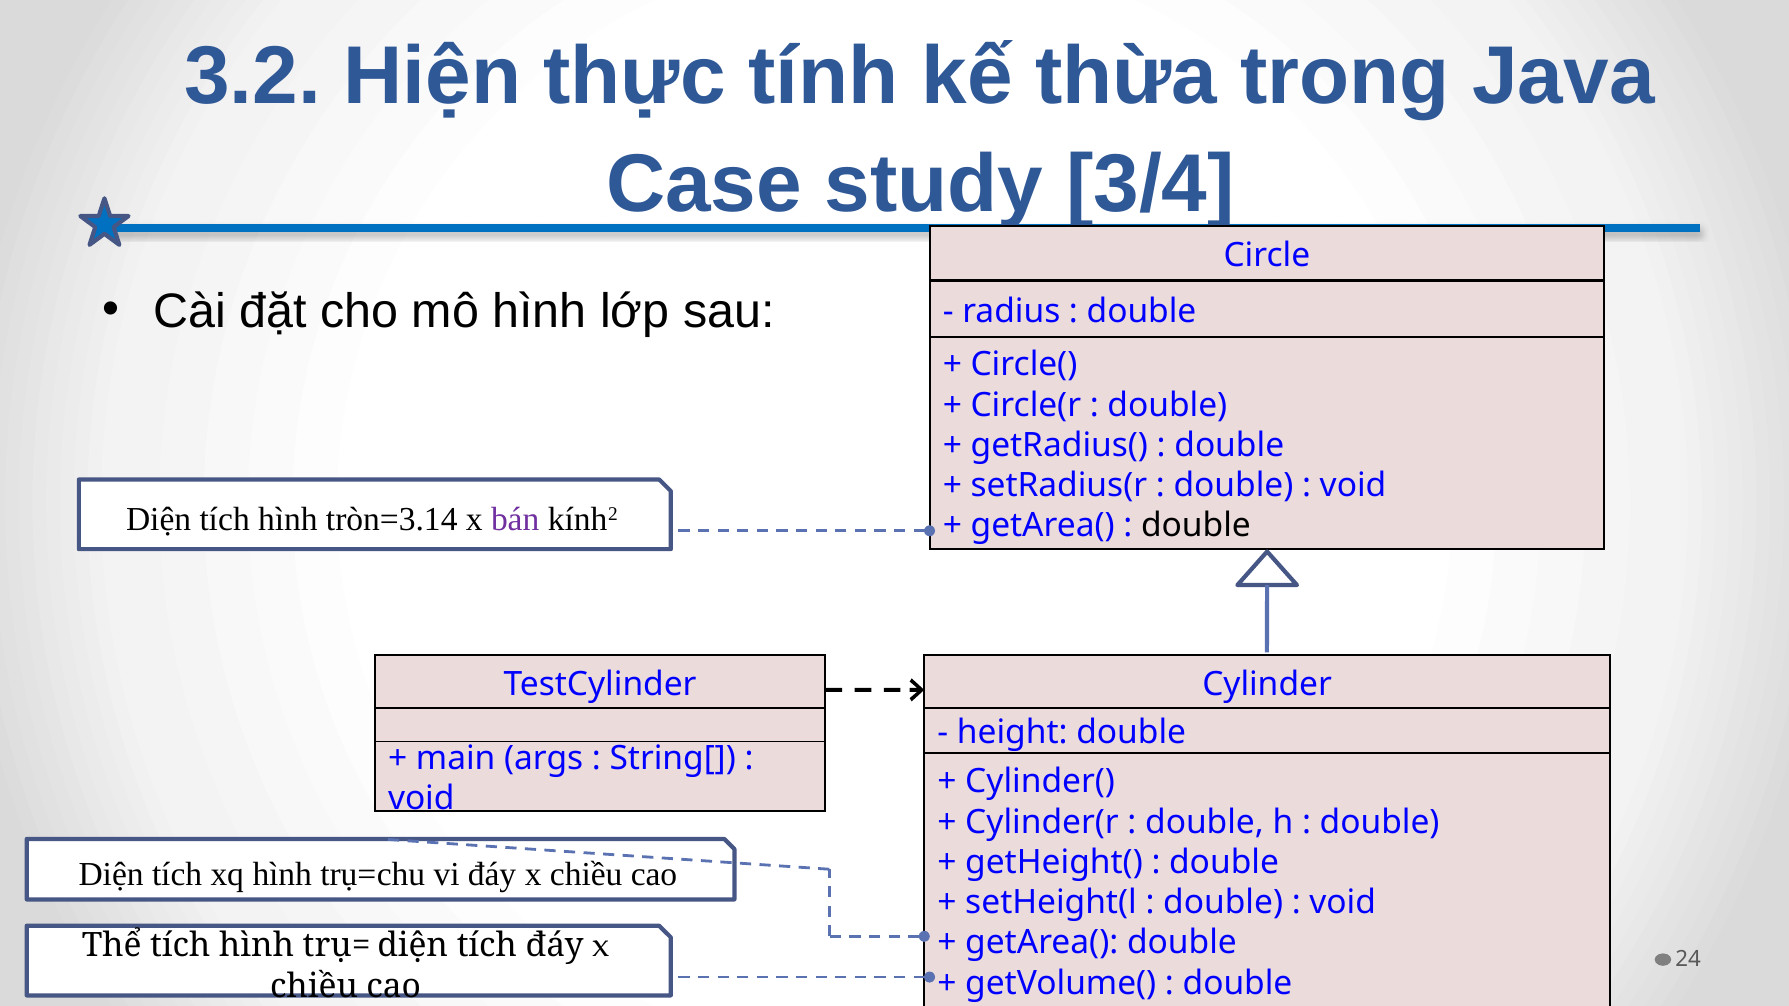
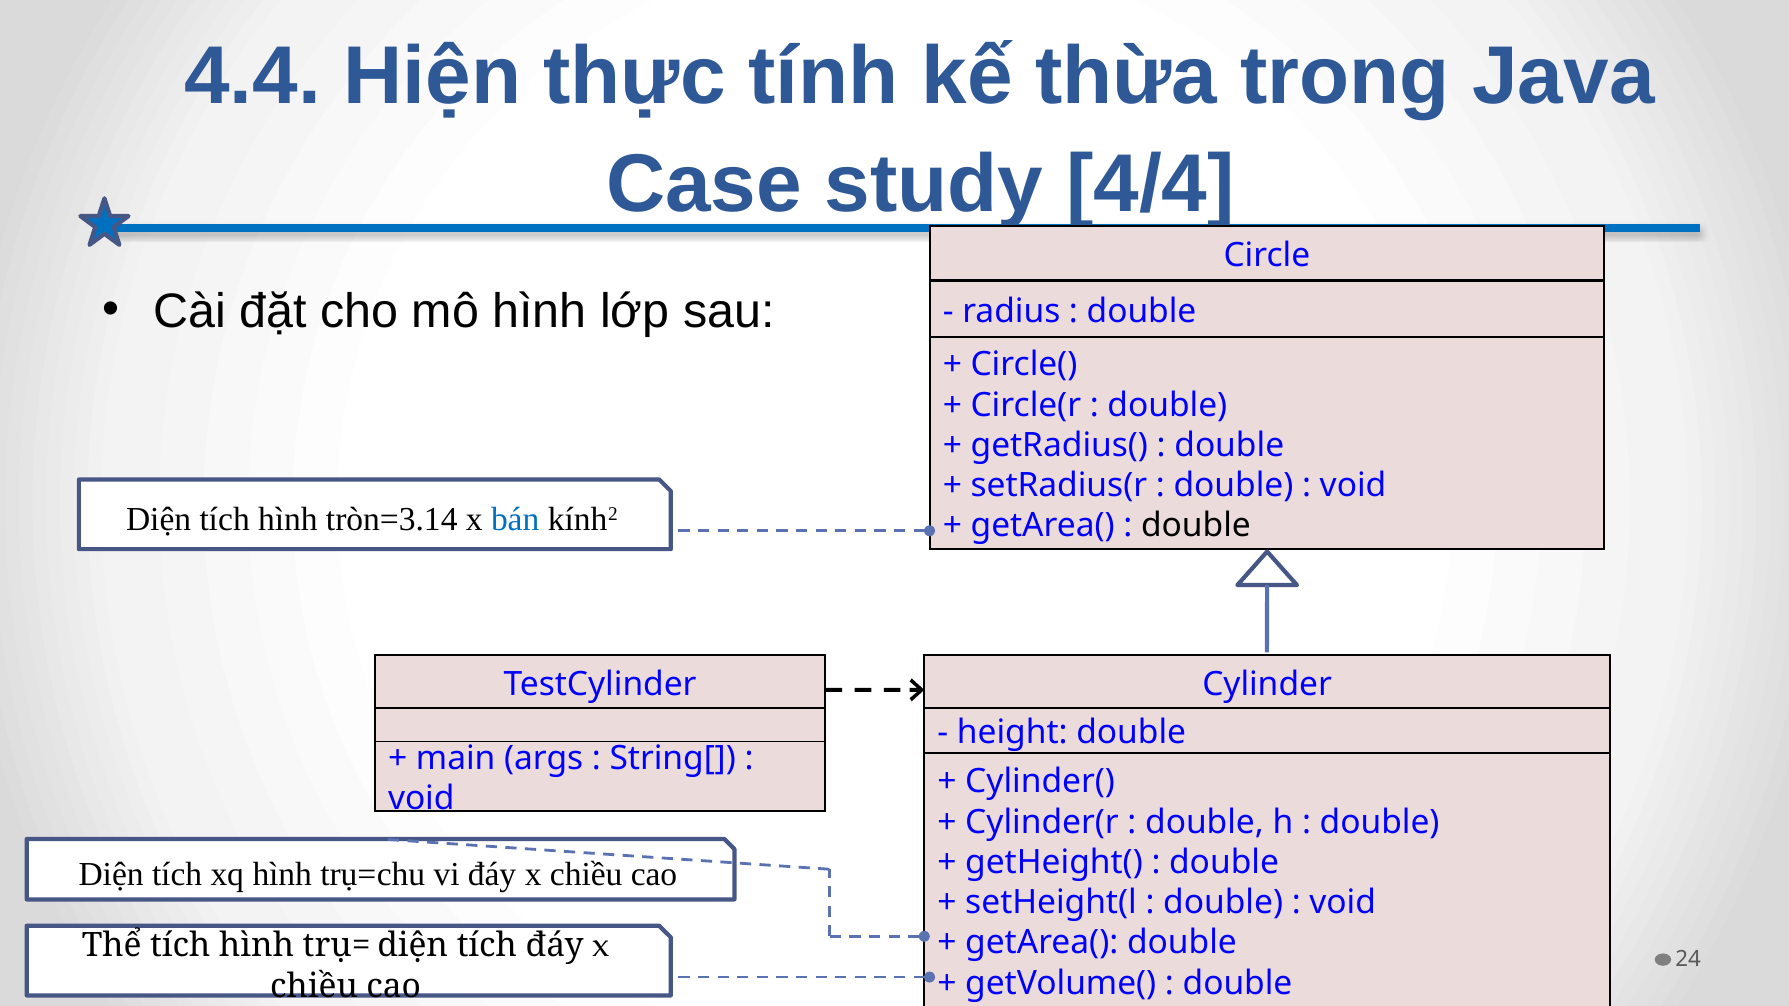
3.2: 3.2 -> 4.4 (253, 77)
3/4: 3/4 -> 4/4 (1150, 185)
bán colour: purple -> blue (515, 520)
